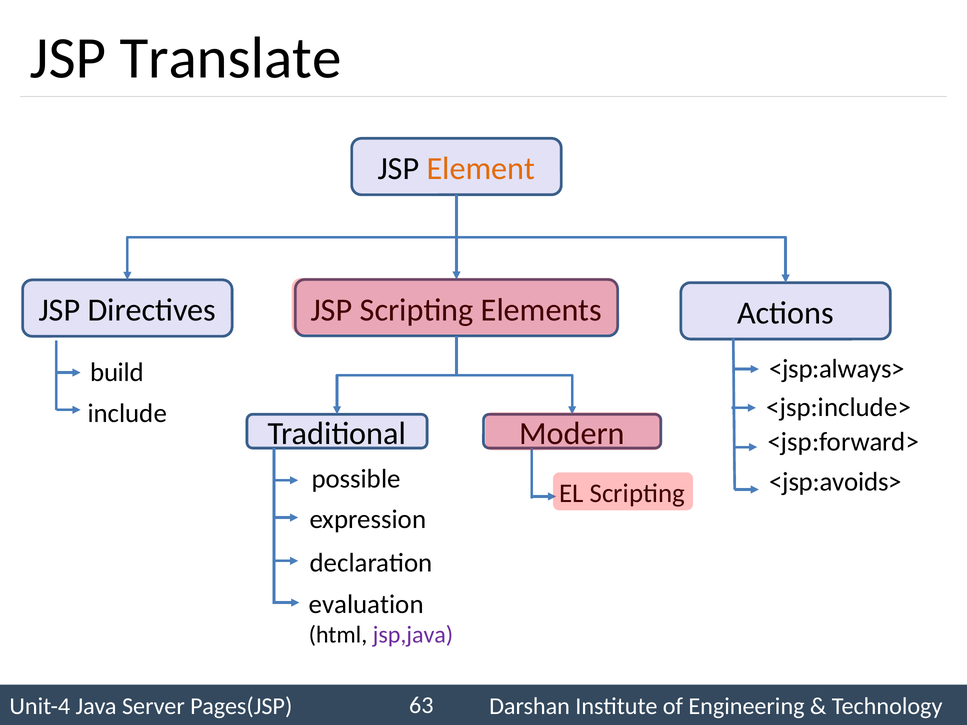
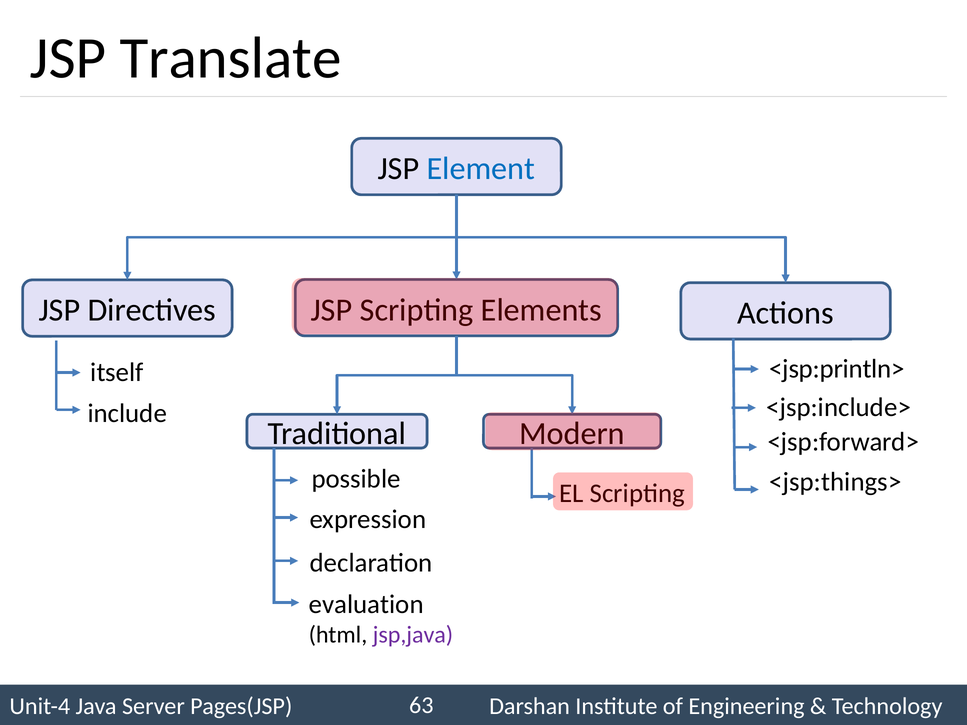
Element colour: orange -> blue (481, 169)
<jsp:always>: <jsp:always> -> <jsp:println> (837, 369)
build: build -> itself (117, 372)
<jsp:avoids>: <jsp:avoids> -> <jsp:things> (835, 482)
